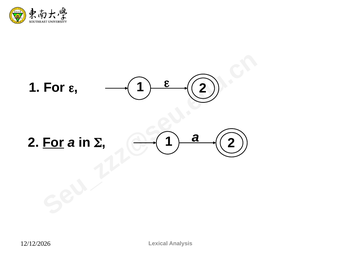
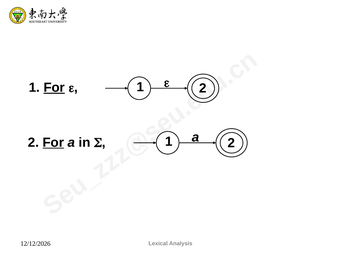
For underline: none -> present (54, 88)
